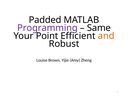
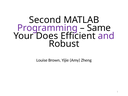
Padded: Padded -> Second (45, 20)
Point: Point -> Does (47, 36)
and colour: orange -> purple (106, 36)
